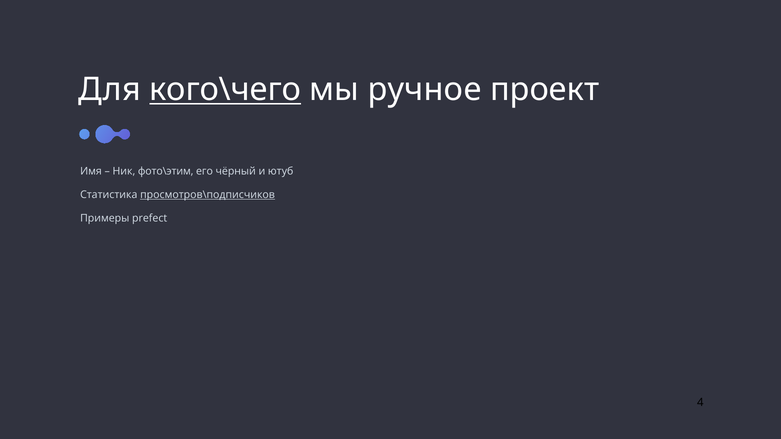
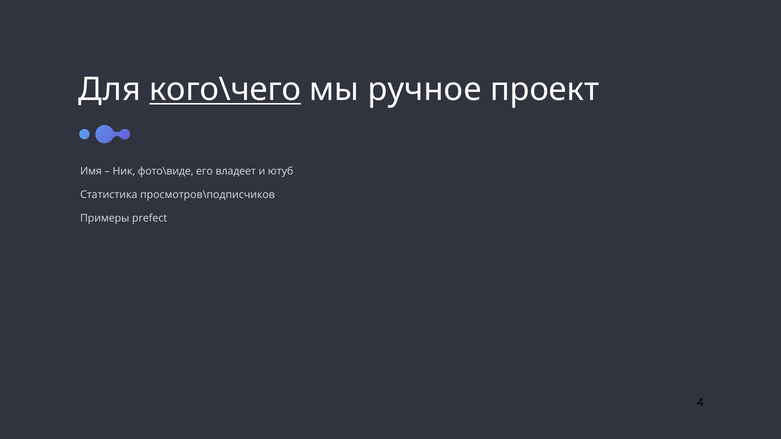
фото\этим: фото\этим -> фото\виде (166, 171)
чёрный: чёрный -> владеет (236, 171)
просмотров\подписчиков underline: present -> none (208, 195)
